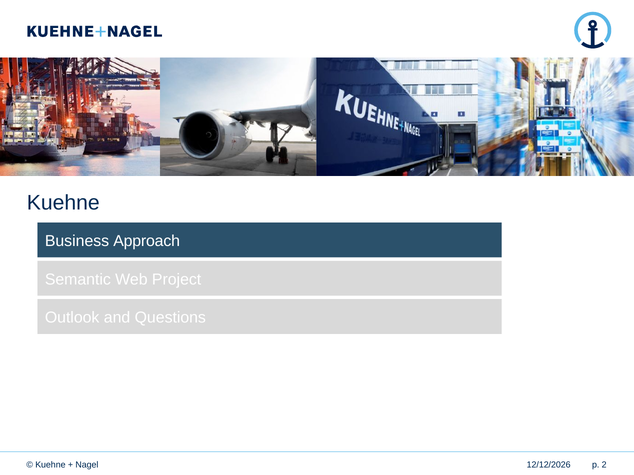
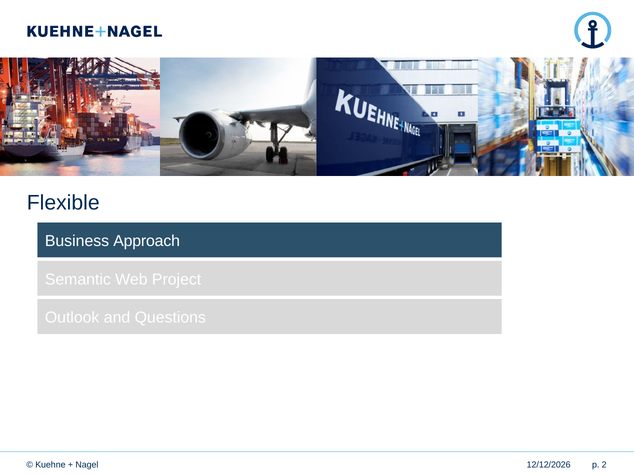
Kuehne: Kuehne -> Flexible (63, 203)
